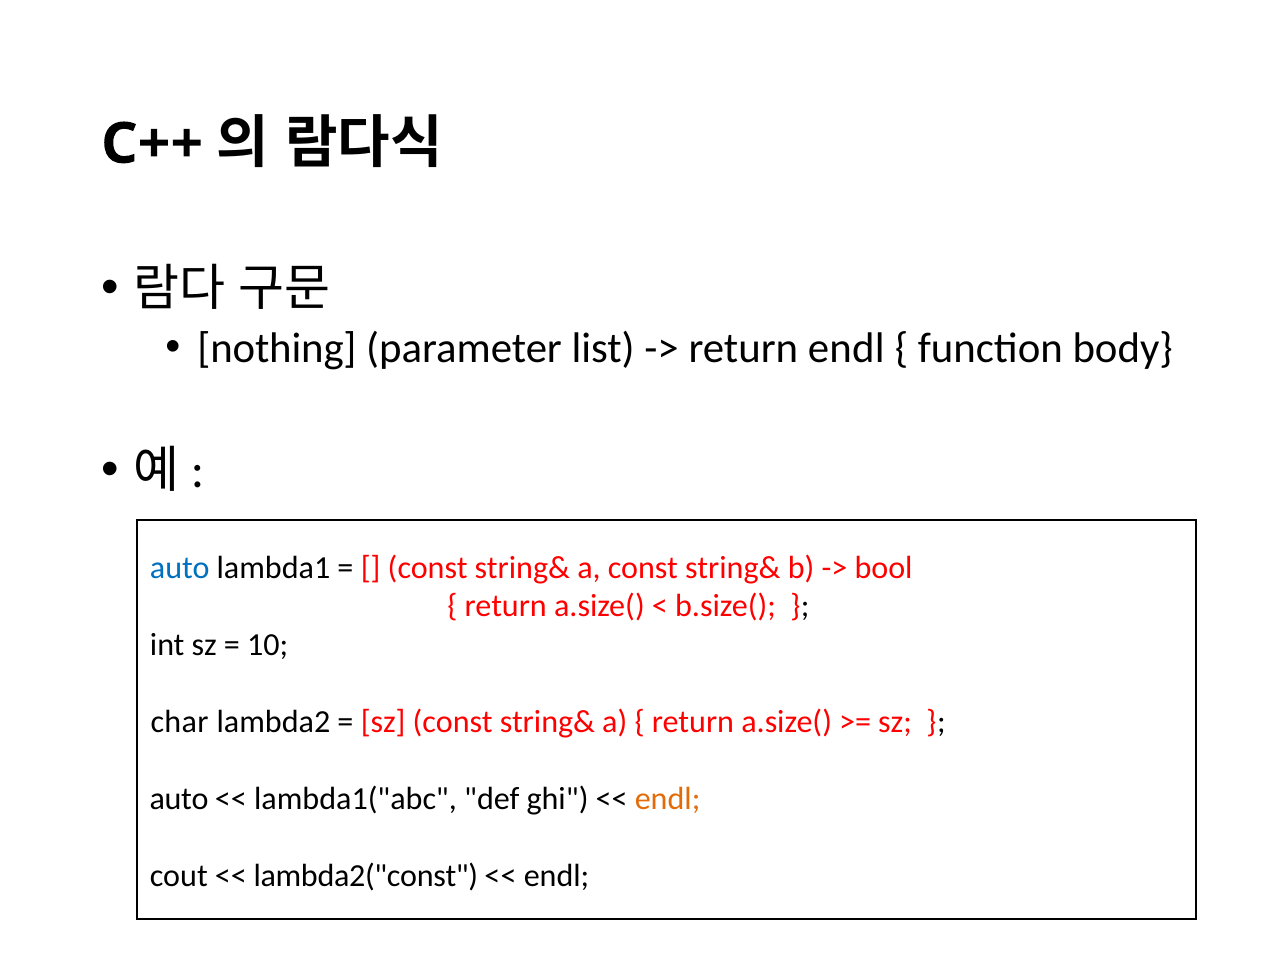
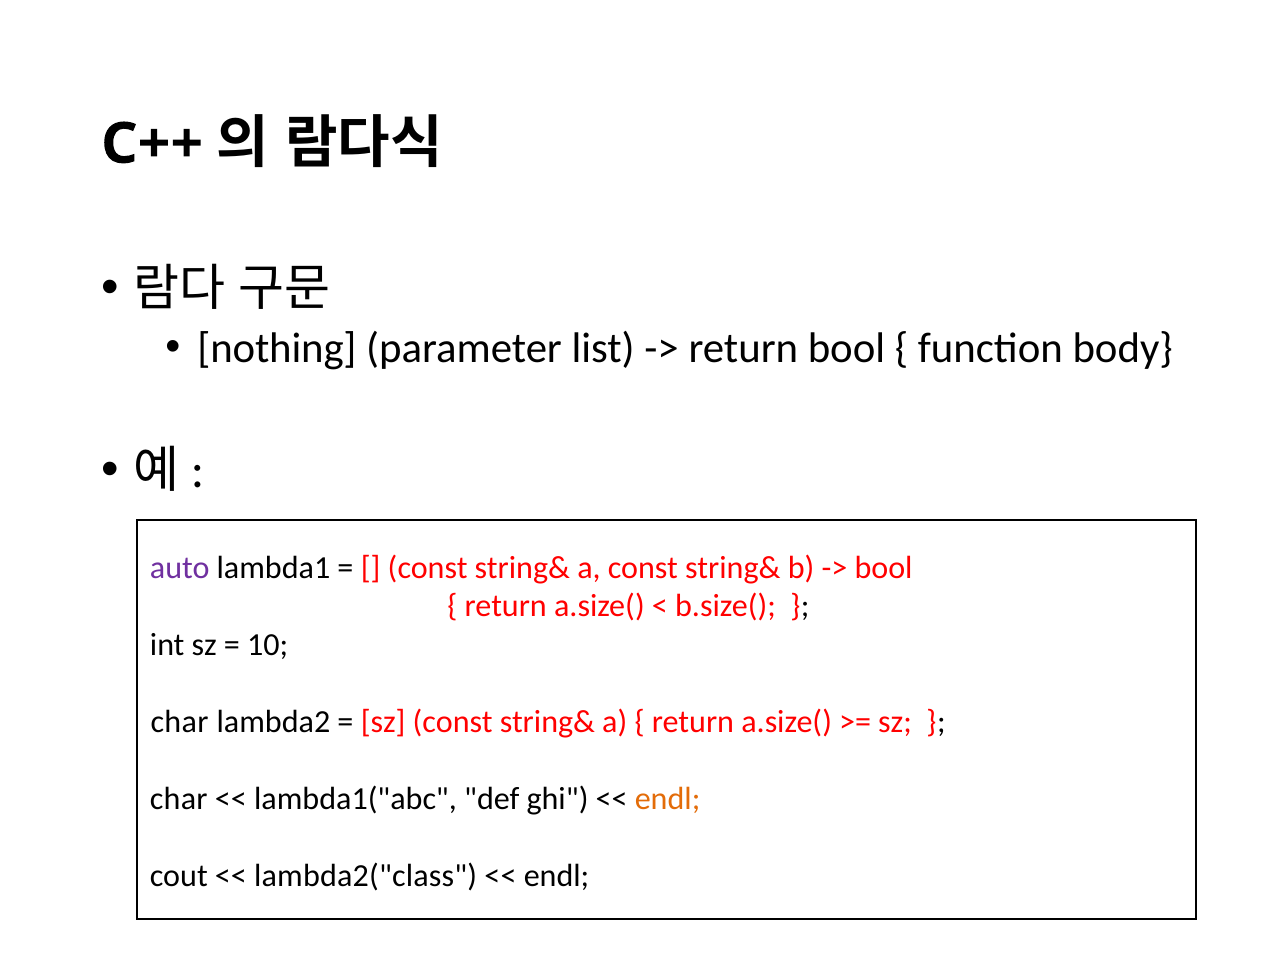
return endl: endl -> bool (846, 348)
auto colour: blue -> purple (180, 568)
auto: auto -> char (179, 799)
lambda2("const: lambda2("const -> lambda2("class (366, 876)
